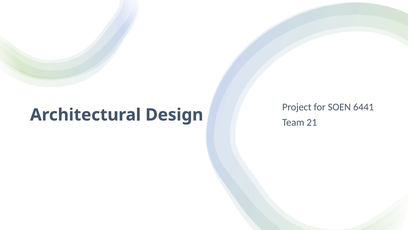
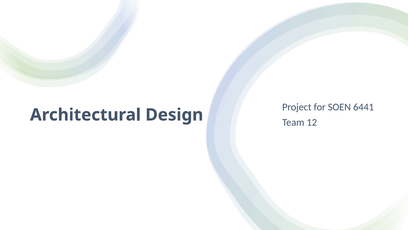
21: 21 -> 12 (312, 122)
